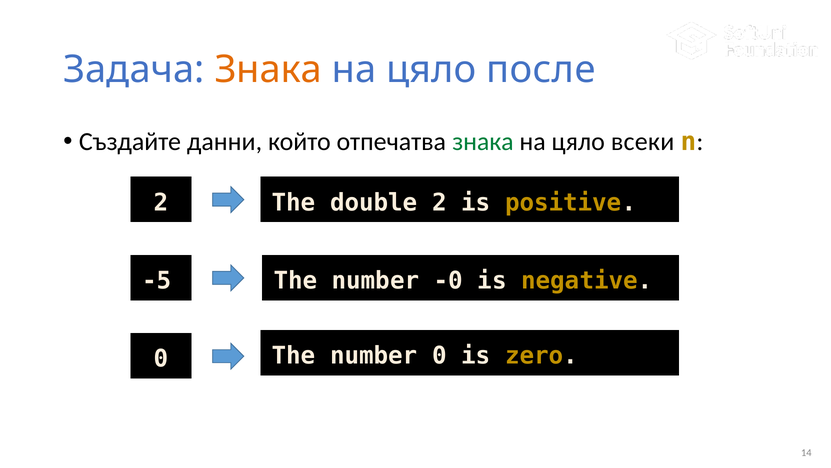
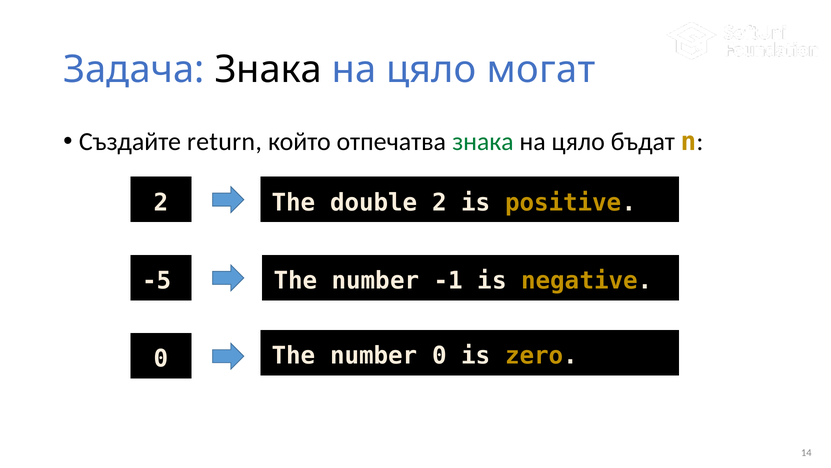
Знака colour: orange -> black (268, 70)
после: после -> могат (541, 70)
данни: данни -> return (224, 141)
всеки: всеки -> бъдат (643, 141)
-0: -0 -> -1 (448, 281)
